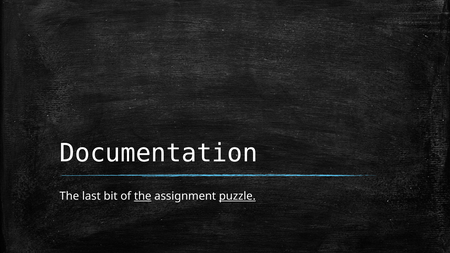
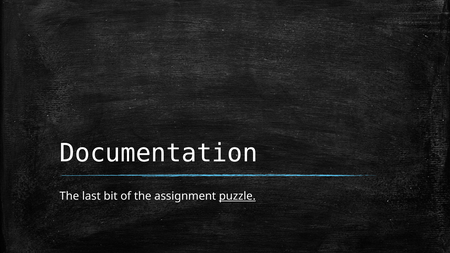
the underline: present -> none (143, 196)
